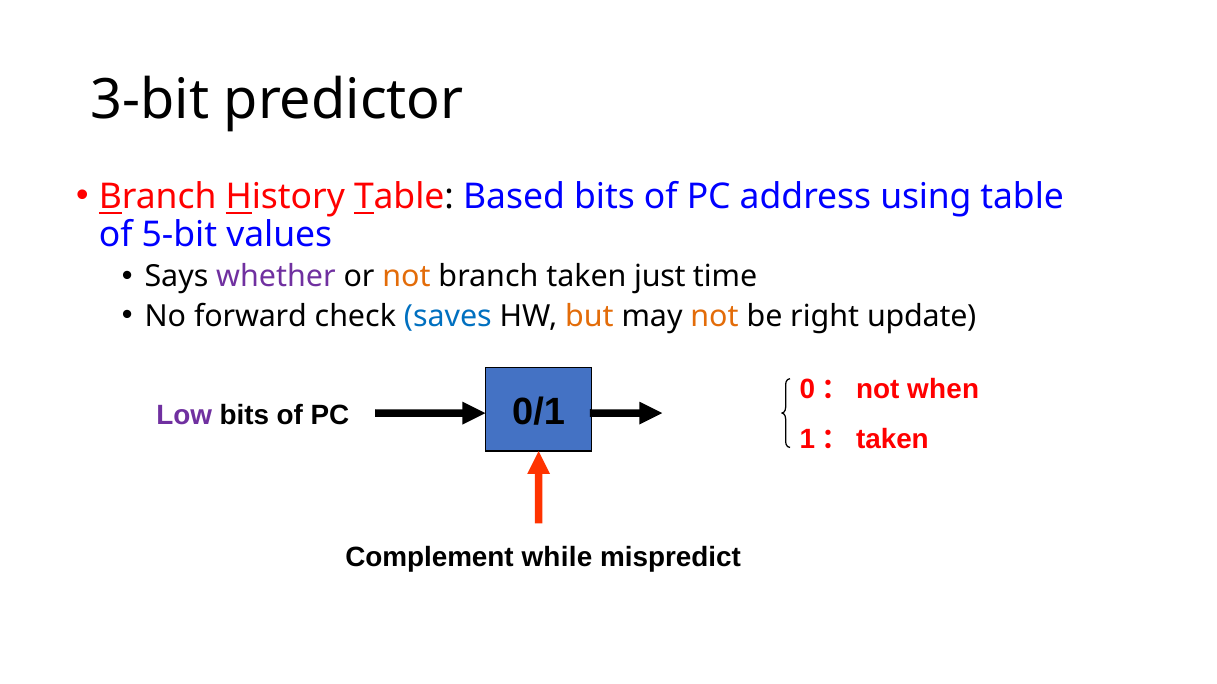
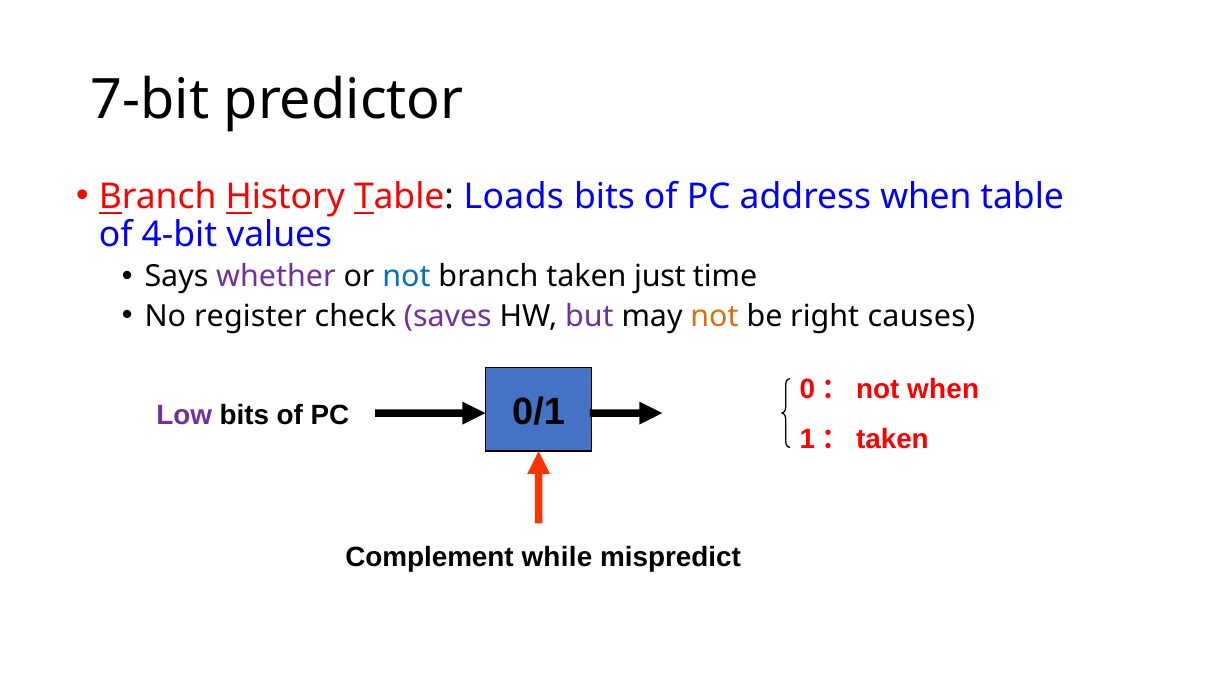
3-bit: 3-bit -> 7-bit (150, 100)
Based: Based -> Loads (514, 197)
address using: using -> when (926, 197)
5-bit: 5-bit -> 4-bit (179, 235)
not colour: orange -> blue (407, 277)
forward: forward -> register (250, 316)
saves colour: blue -> purple (448, 316)
but colour: orange -> purple (589, 316)
update: update -> causes (921, 316)
